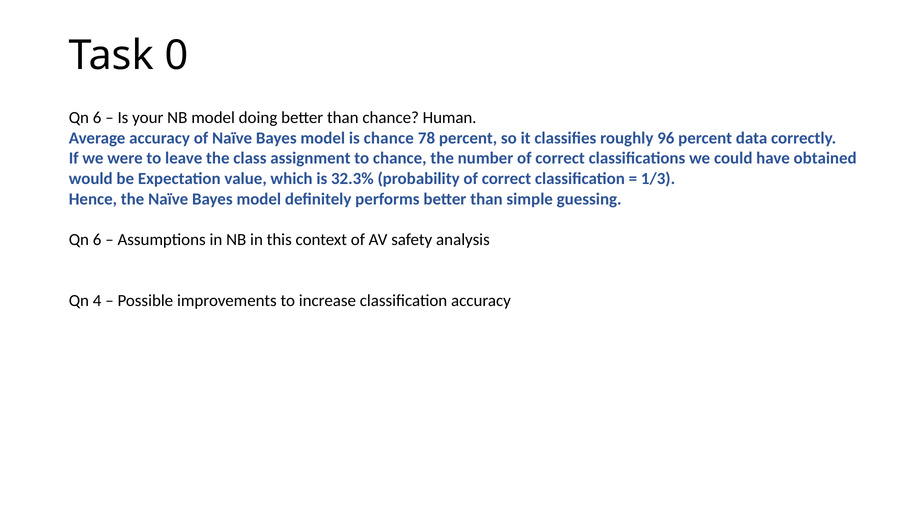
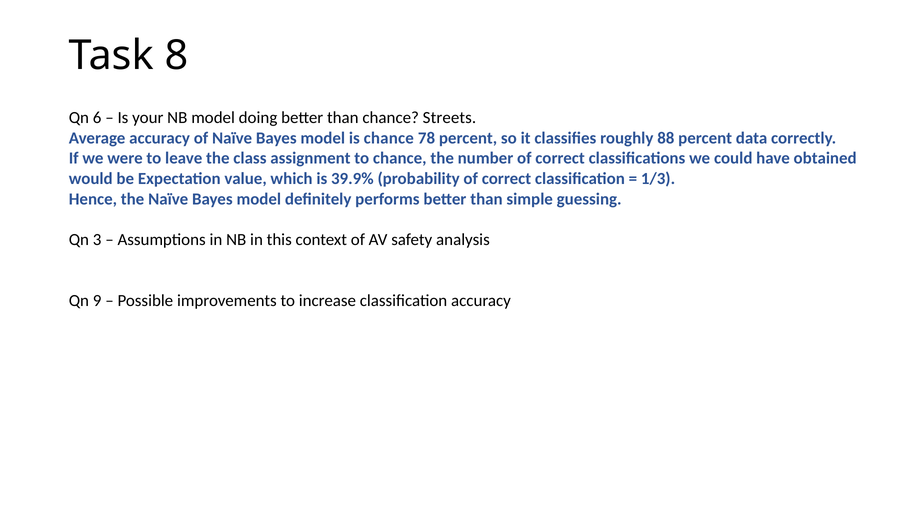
0: 0 -> 8 (176, 56)
Human: Human -> Streets (449, 118)
96: 96 -> 88 (666, 138)
32.3%: 32.3% -> 39.9% (352, 179)
6: 6 -> 3 (97, 240)
4: 4 -> 9 (97, 301)
